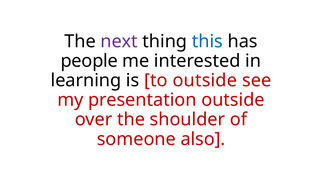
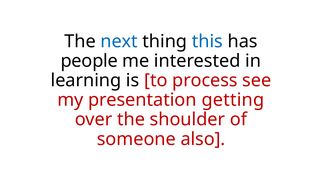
next colour: purple -> blue (119, 41)
to outside: outside -> process (205, 80)
presentation outside: outside -> getting (233, 100)
